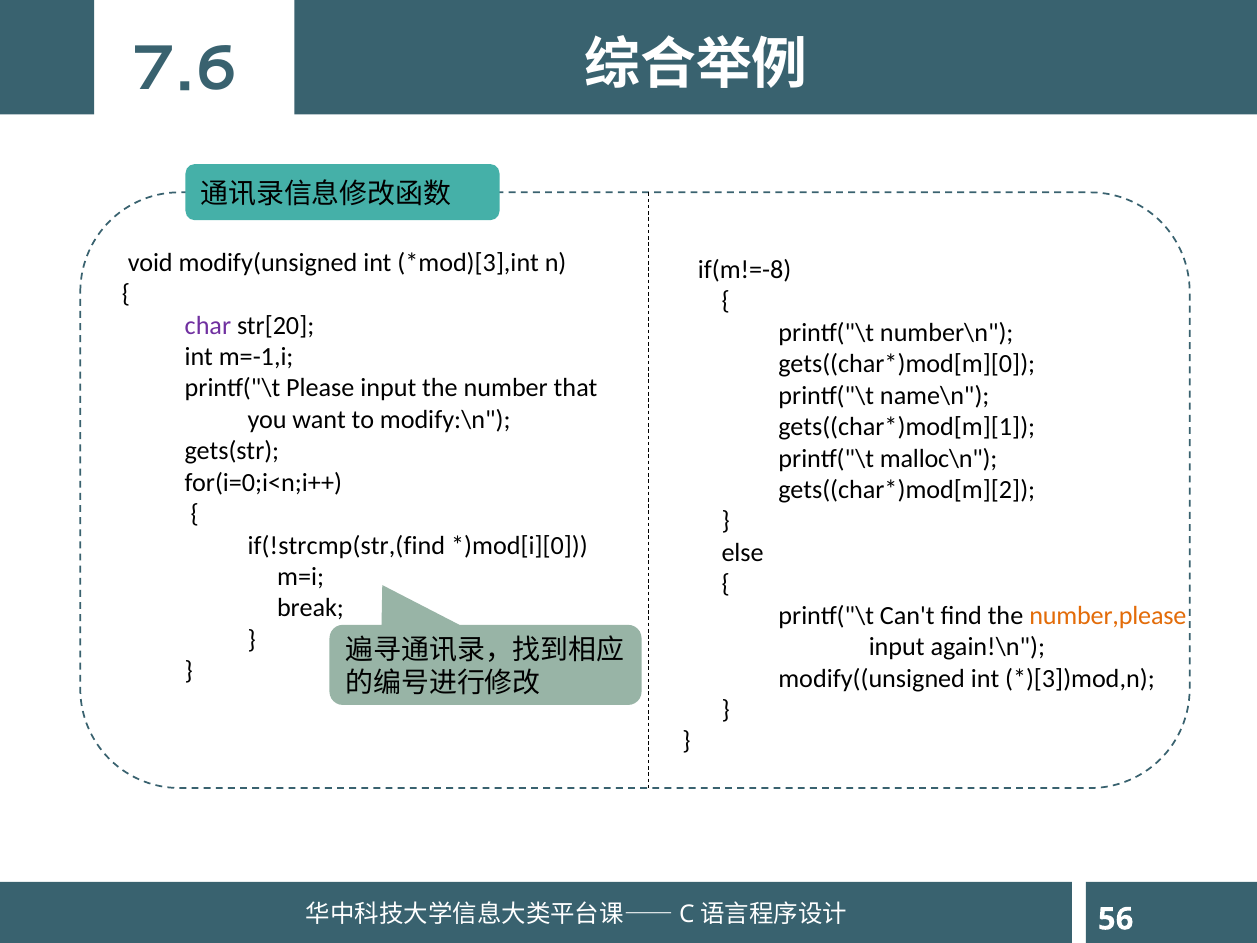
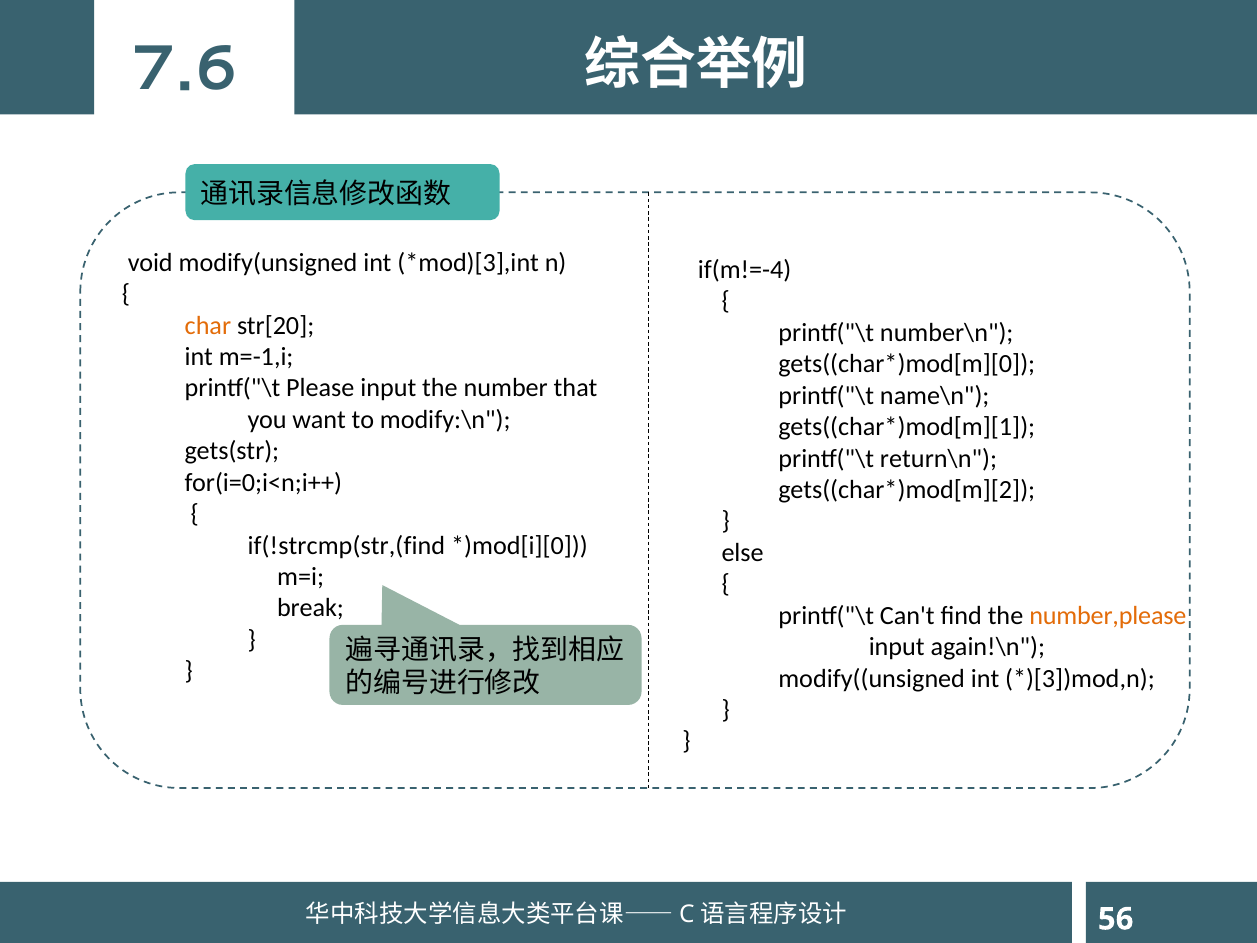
if(m!=-8: if(m!=-8 -> if(m!=-4 (745, 270)
char colour: purple -> orange (208, 325)
malloc\n: malloc\n -> return\n (939, 458)
